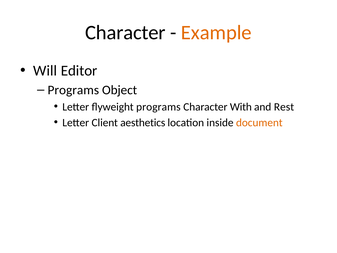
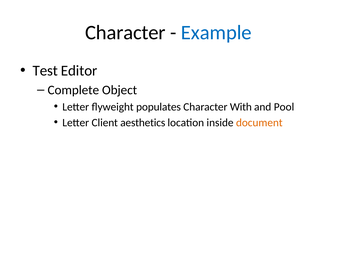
Example colour: orange -> blue (216, 33)
Will: Will -> Test (45, 71)
Programs: Programs -> Complete (73, 90)
flyweight programs: programs -> populates (159, 107)
Rest: Rest -> Pool (284, 107)
